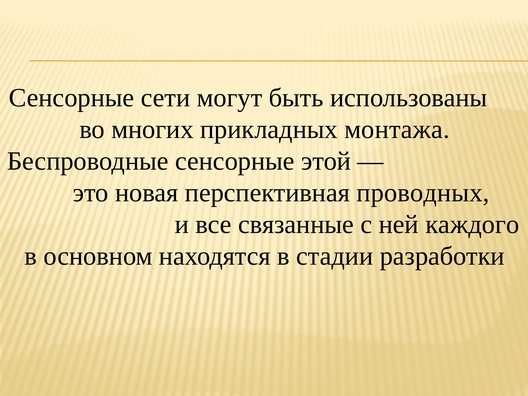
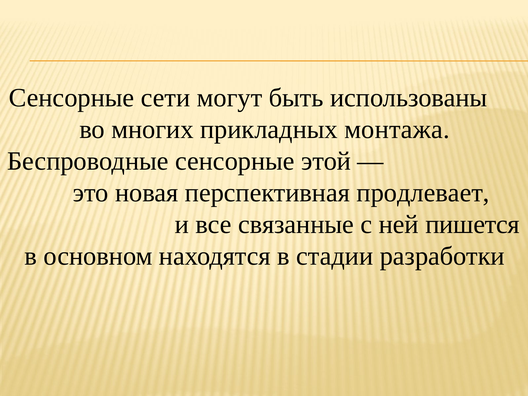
проводных: проводных -> продлевает (423, 193)
каждого: каждого -> пишется (473, 224)
